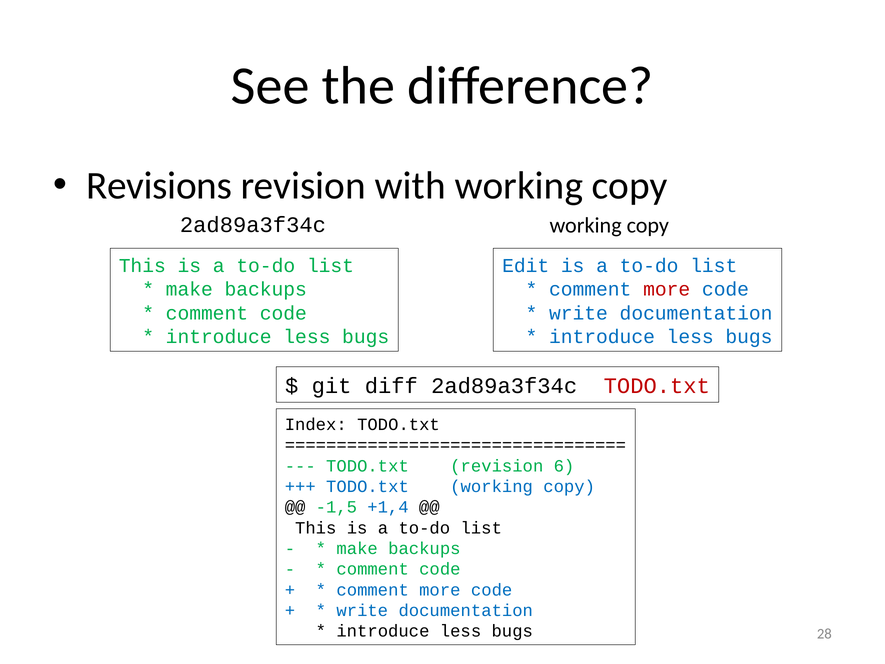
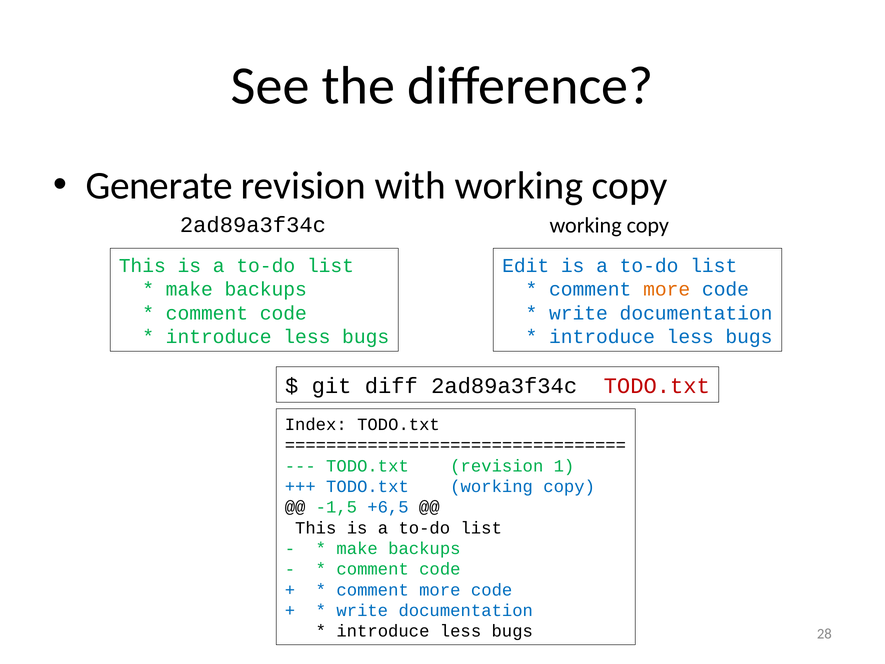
Revisions: Revisions -> Generate (159, 186)
more colour: red -> orange (667, 289)
6: 6 -> 1 (564, 466)
+1,4: +1,4 -> +6,5 (388, 507)
